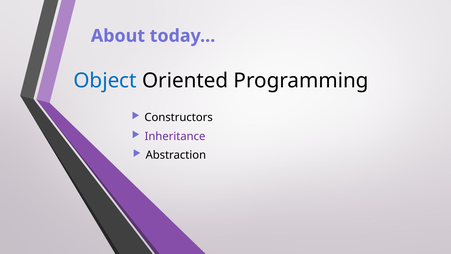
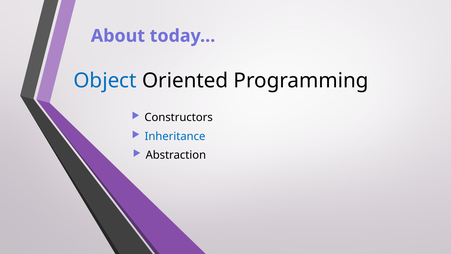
Inheritance colour: purple -> blue (175, 136)
